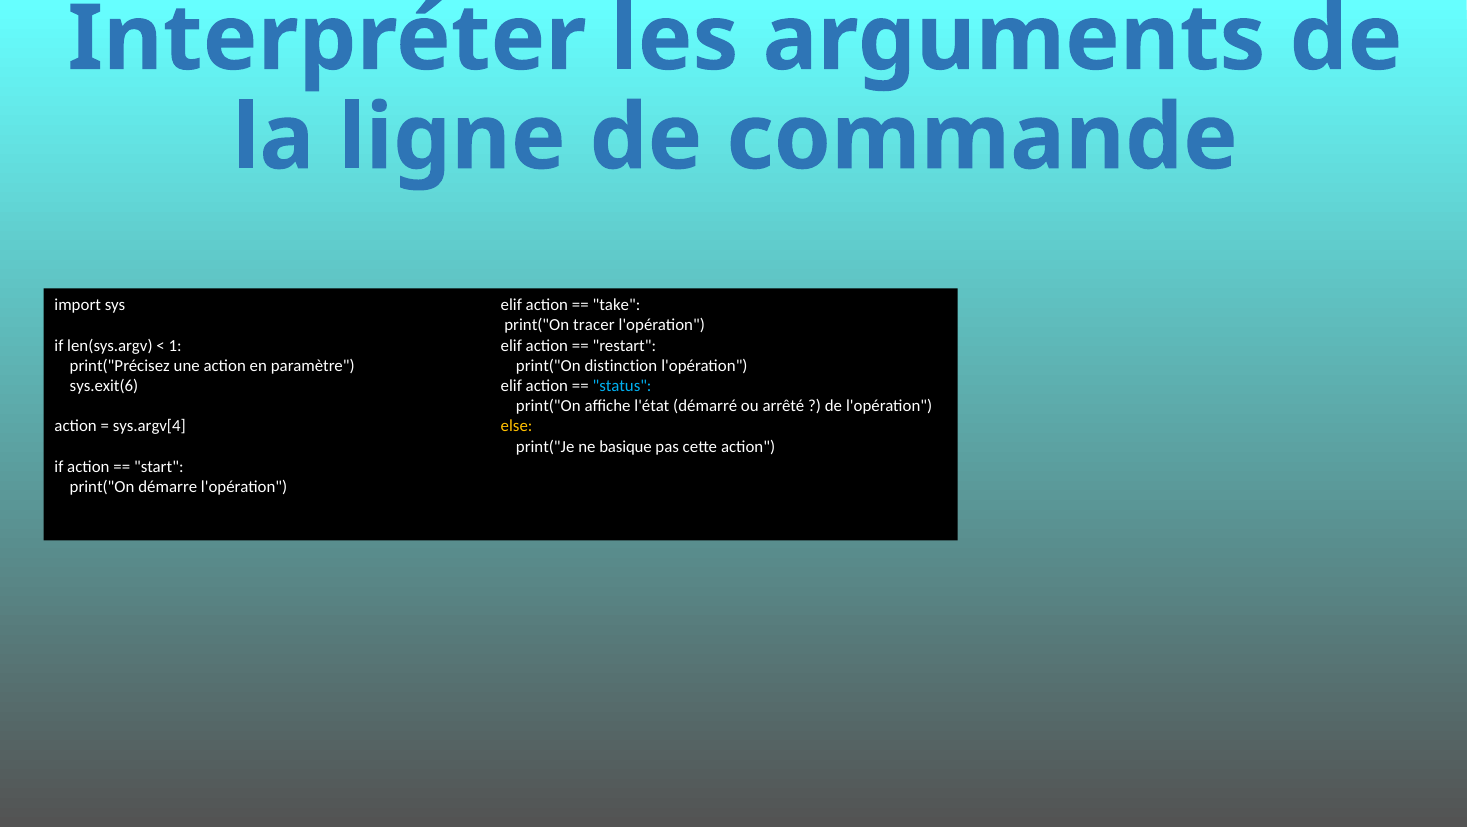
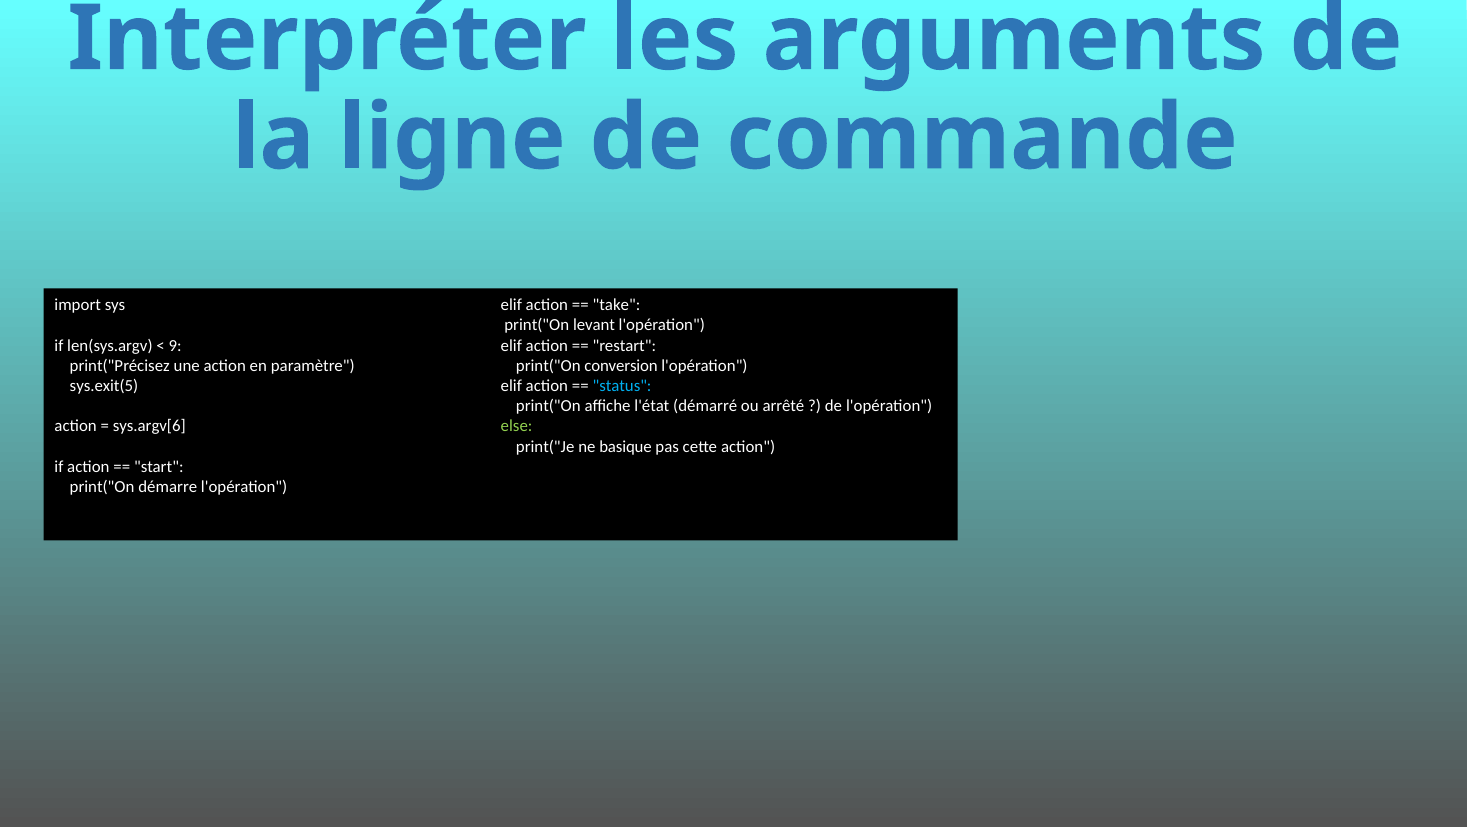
tracer: tracer -> levant (594, 325)
1: 1 -> 9 (175, 345)
distinction: distinction -> conversion (621, 366)
sys.exit(6: sys.exit(6 -> sys.exit(5 (104, 386)
sys.argv[4: sys.argv[4 -> sys.argv[6 (149, 426)
else colour: yellow -> light green (517, 426)
